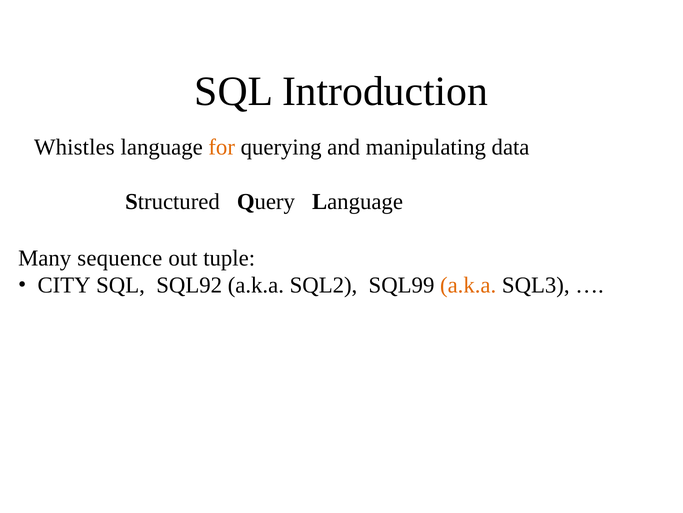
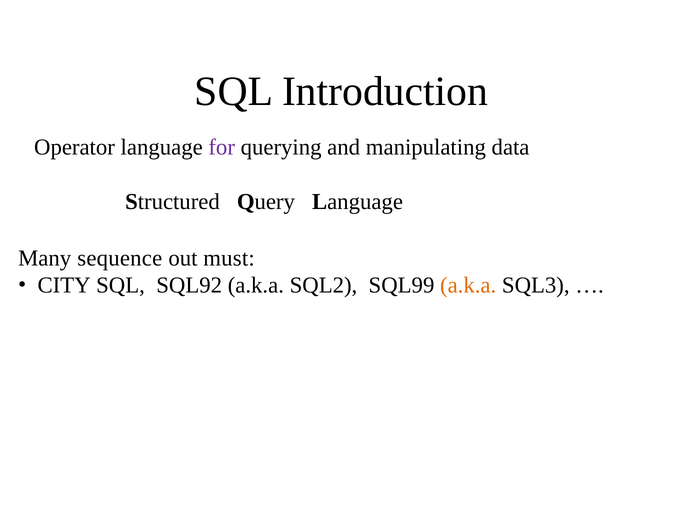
Whistles: Whistles -> Operator (74, 147)
for colour: orange -> purple (222, 147)
tuple: tuple -> must (229, 258)
